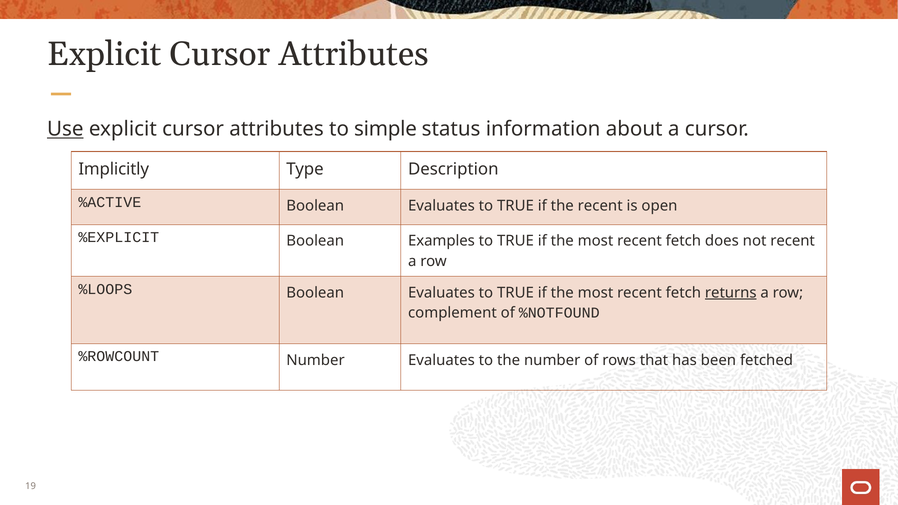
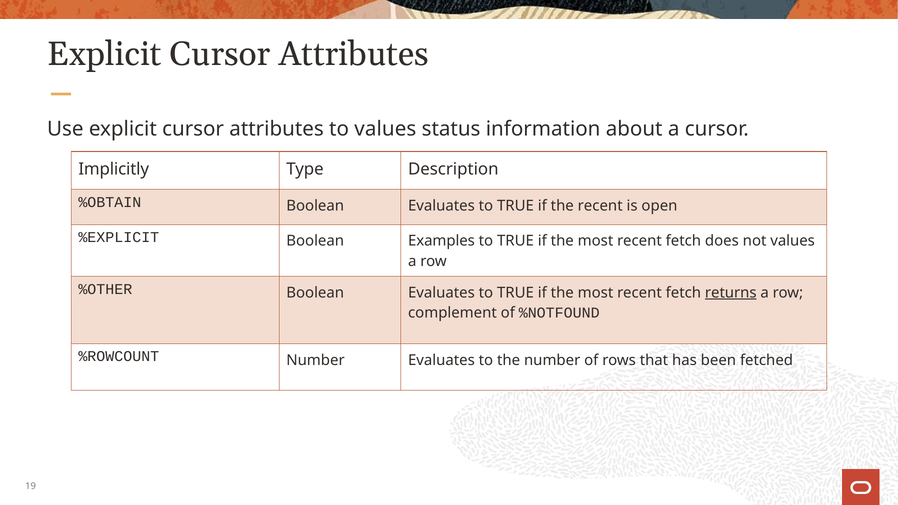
Use underline: present -> none (65, 129)
to simple: simple -> values (385, 129)
%ACTIVE: %ACTIVE -> %OBTAIN (110, 202)
not recent: recent -> values (793, 241)
%LOOPS: %LOOPS -> %OTHER (105, 289)
